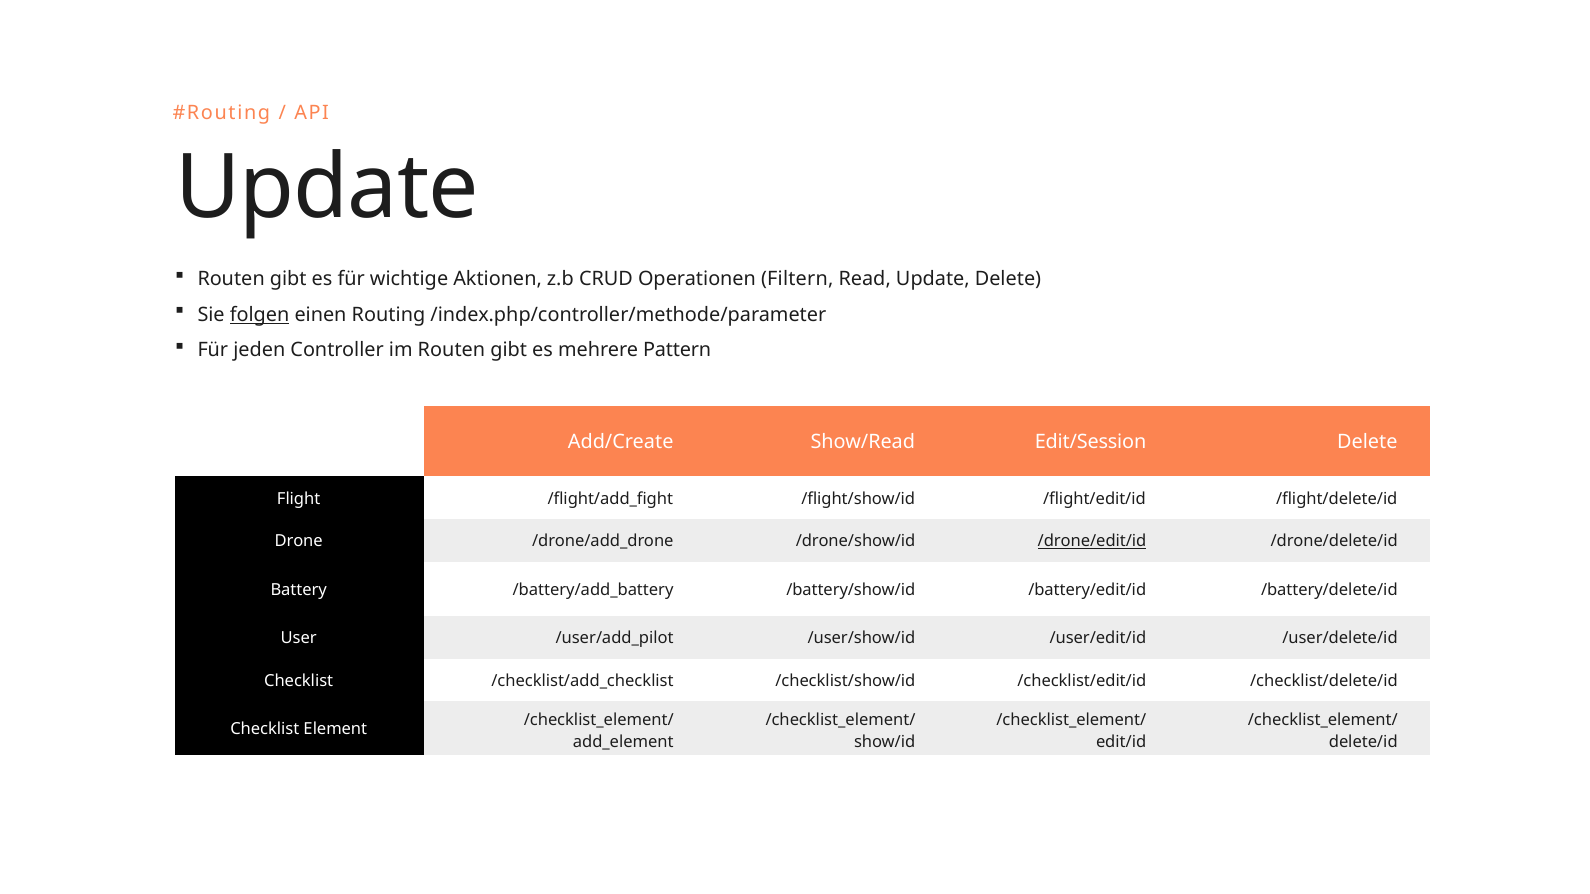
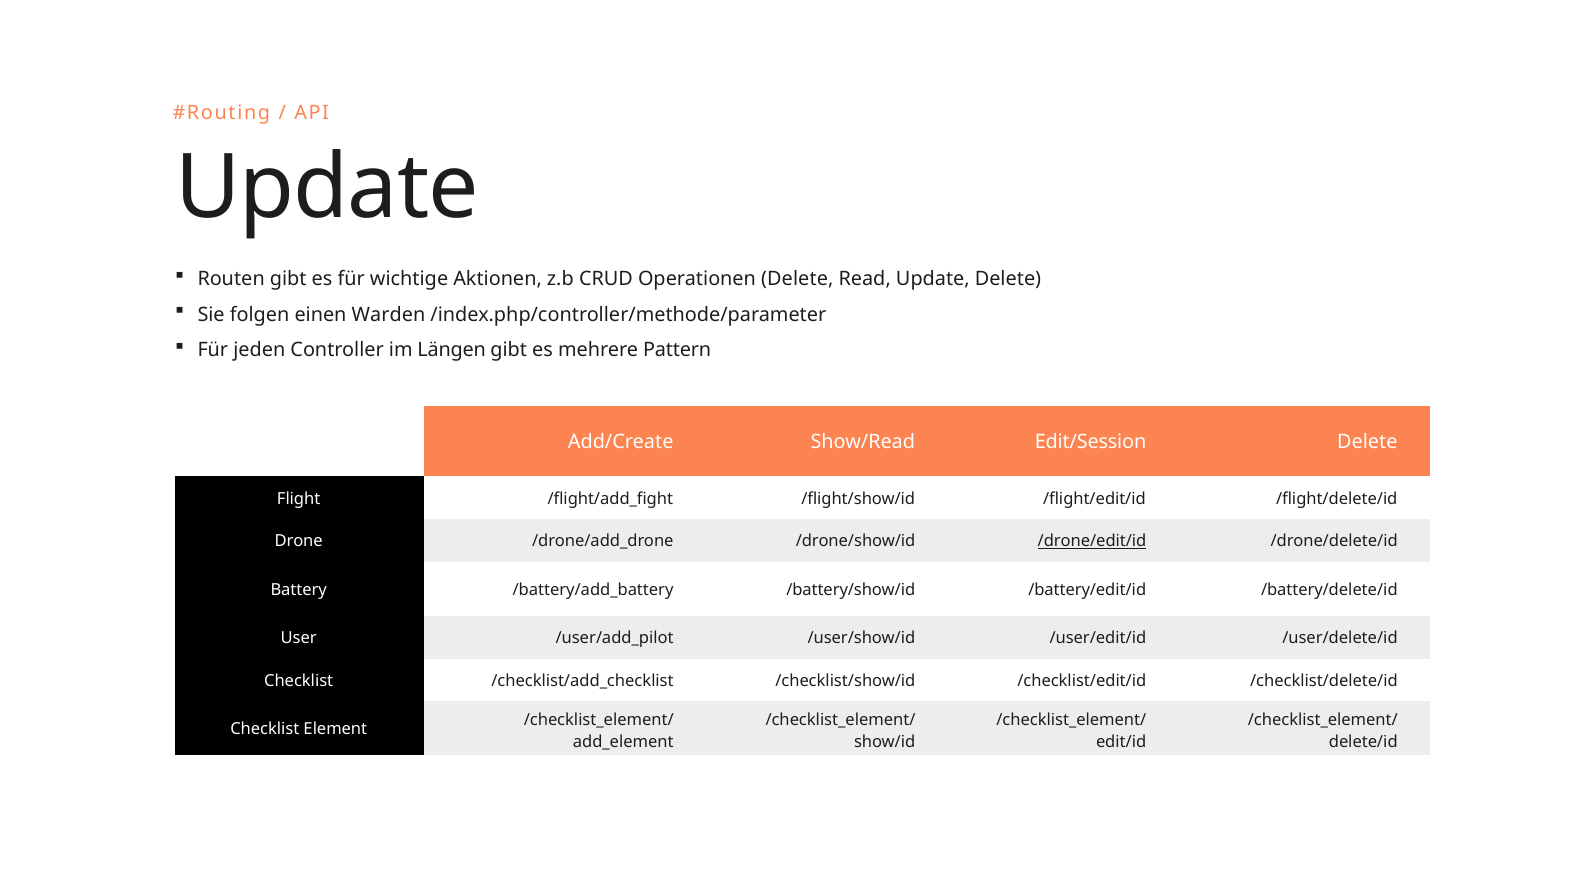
Operationen Filtern: Filtern -> Delete (797, 279)
folgen underline: present -> none (260, 315)
Routing: Routing -> Warden (388, 315)
im Routen: Routen -> Längen (452, 350)
